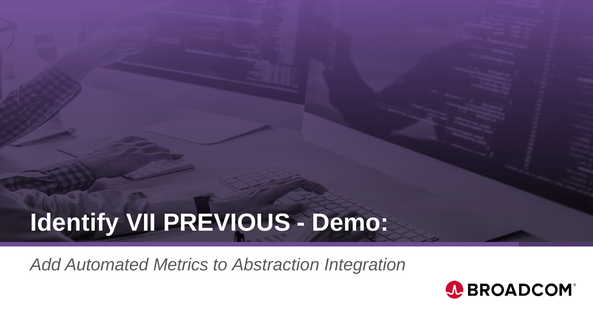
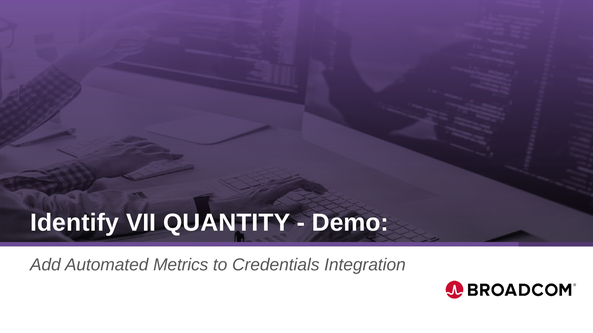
PREVIOUS: PREVIOUS -> QUANTITY (227, 223)
Abstraction: Abstraction -> Credentials (276, 265)
